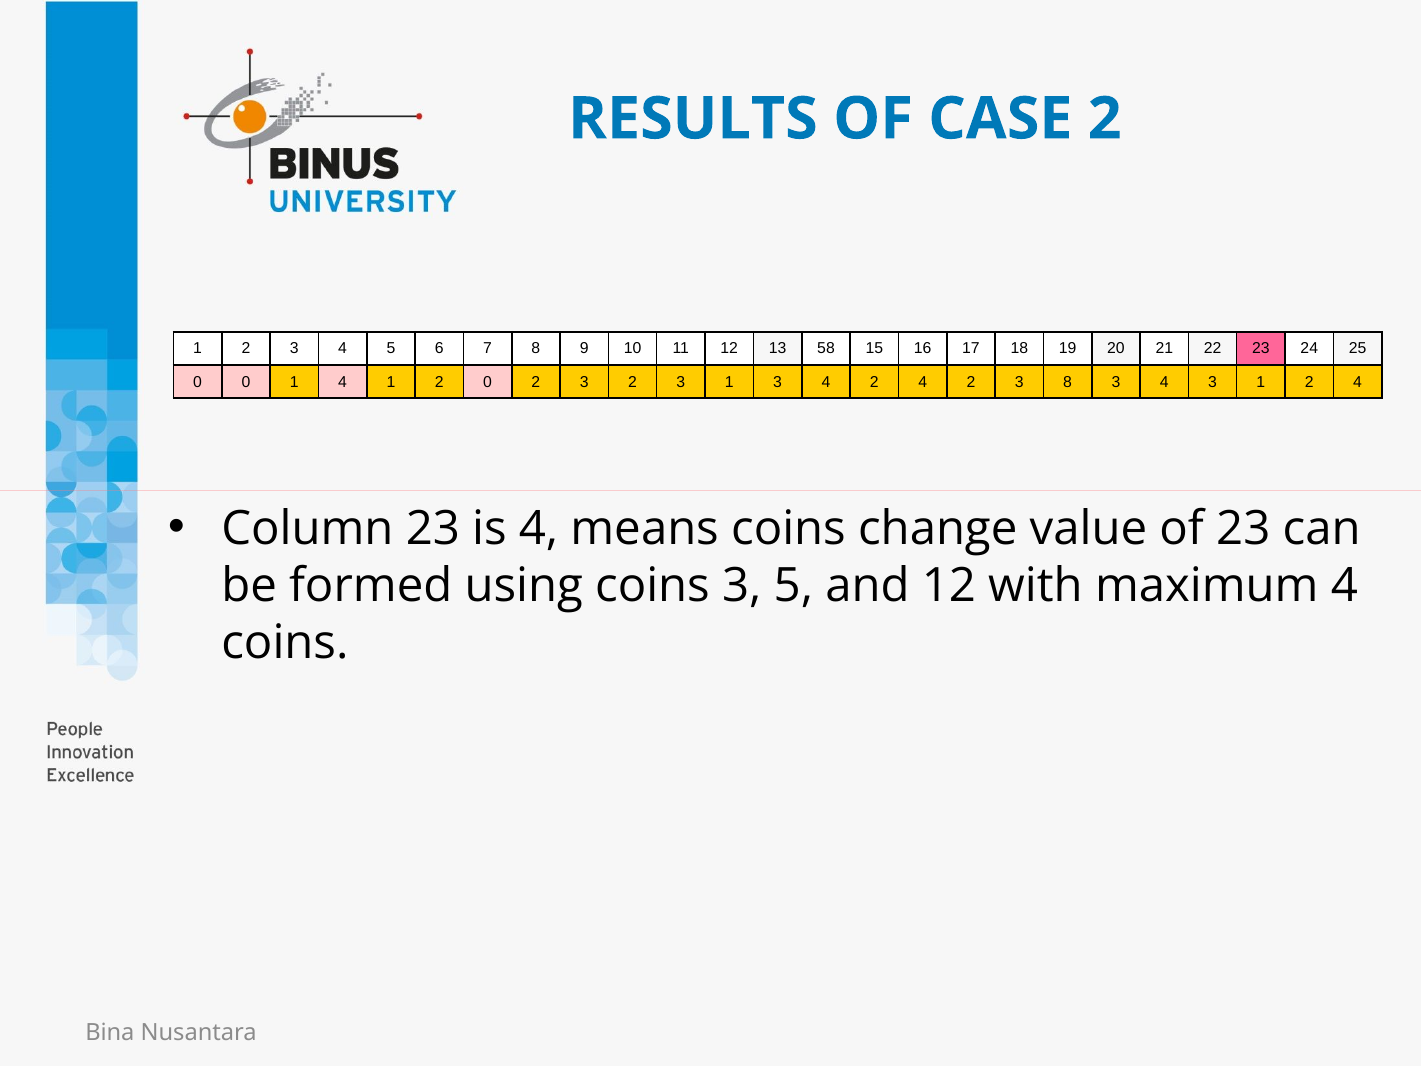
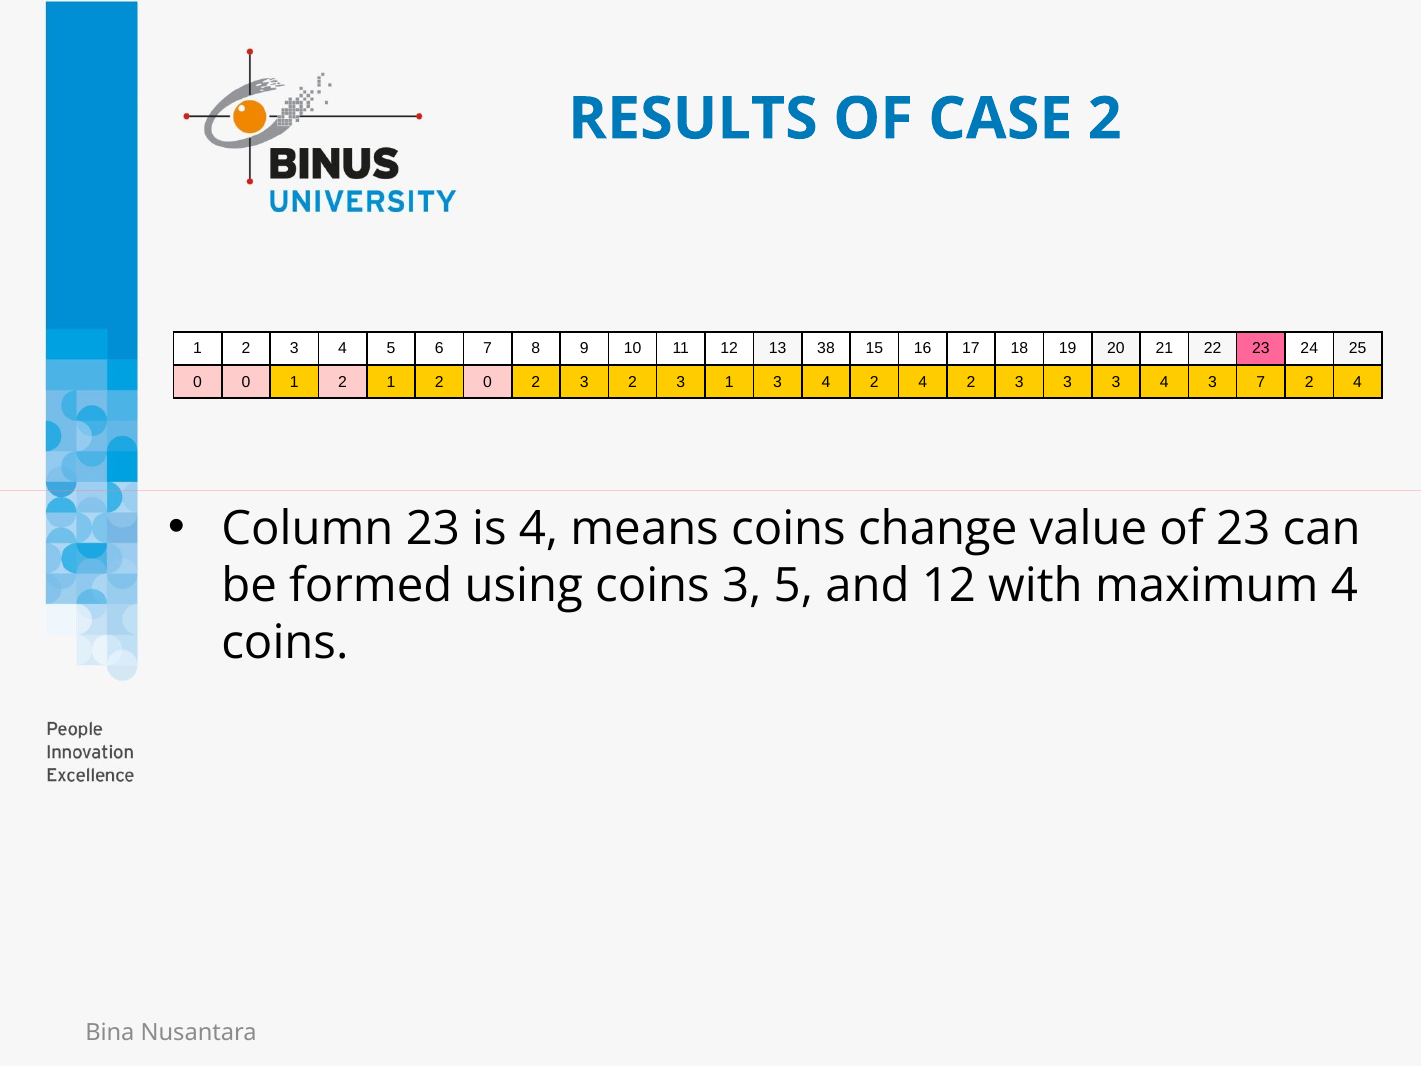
58: 58 -> 38 (826, 349)
0 1 4: 4 -> 2 (343, 382)
2 3 8: 8 -> 3 (1068, 382)
4 3 1: 1 -> 7 (1261, 382)
